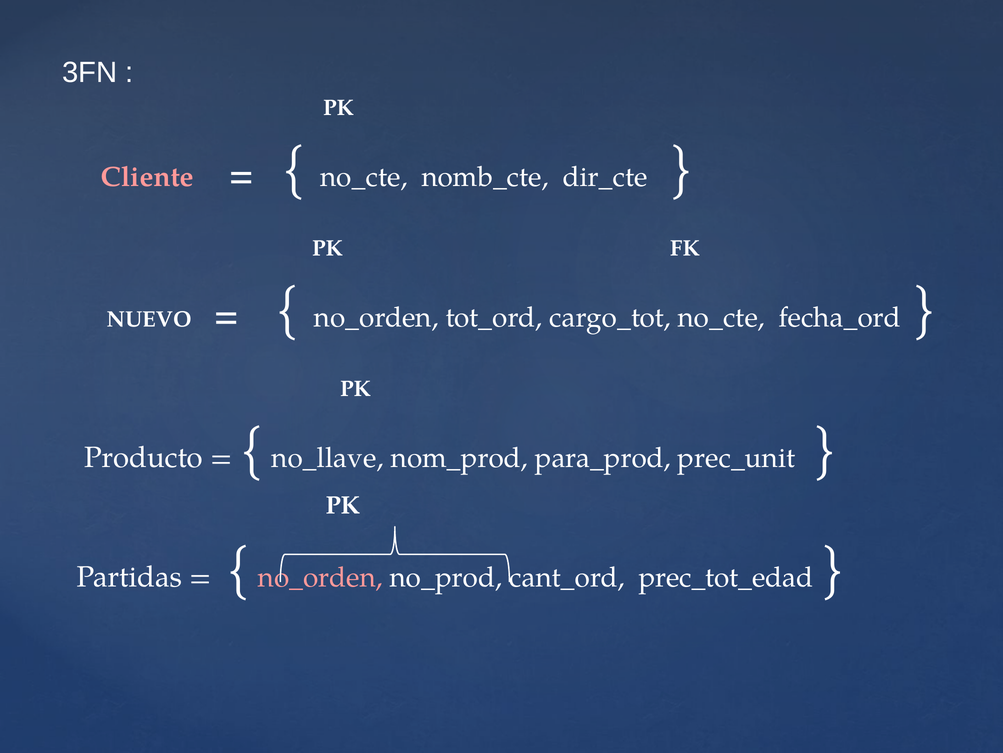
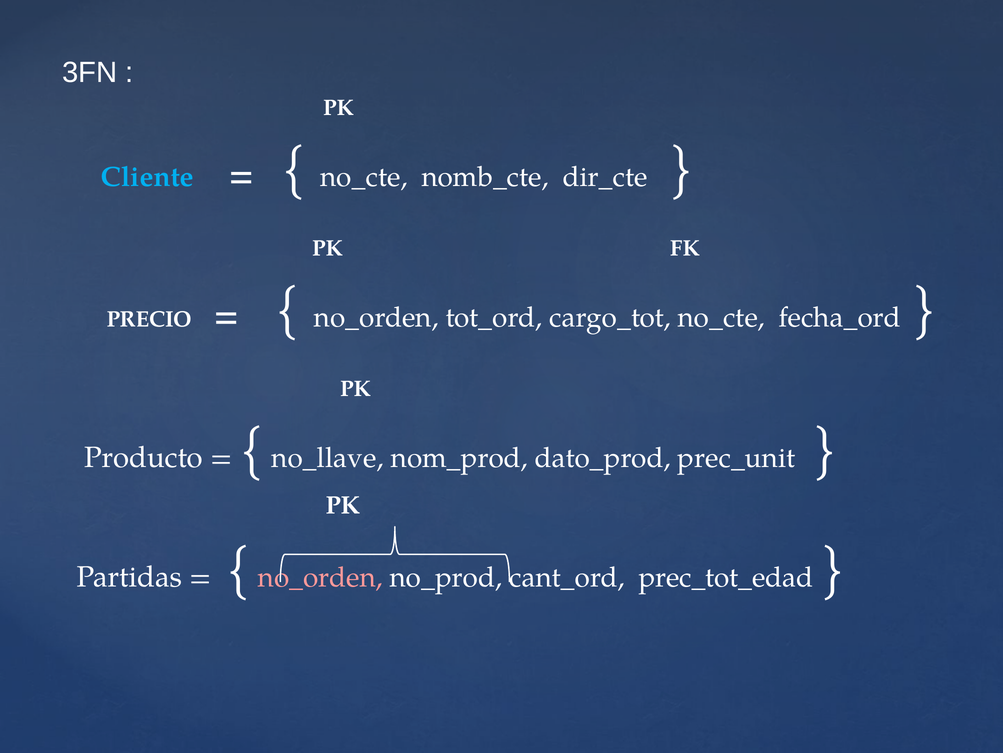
Cliente colour: pink -> light blue (147, 177)
NUEVO: NUEVO -> PRECIO (149, 319)
para_prod: para_prod -> dato_prod (603, 458)
